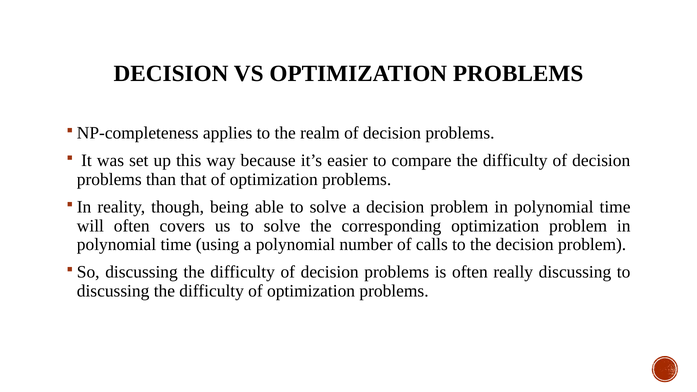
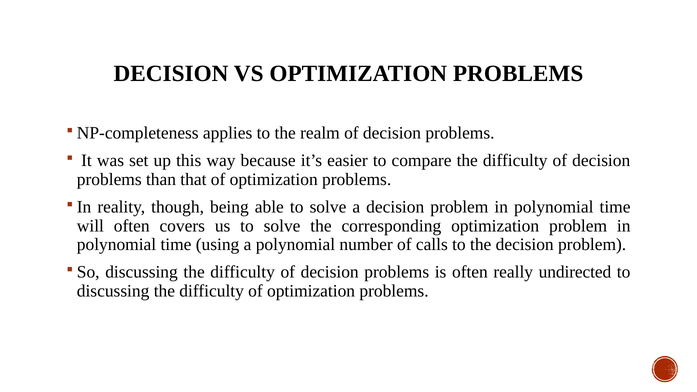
really discussing: discussing -> undirected (575, 272)
